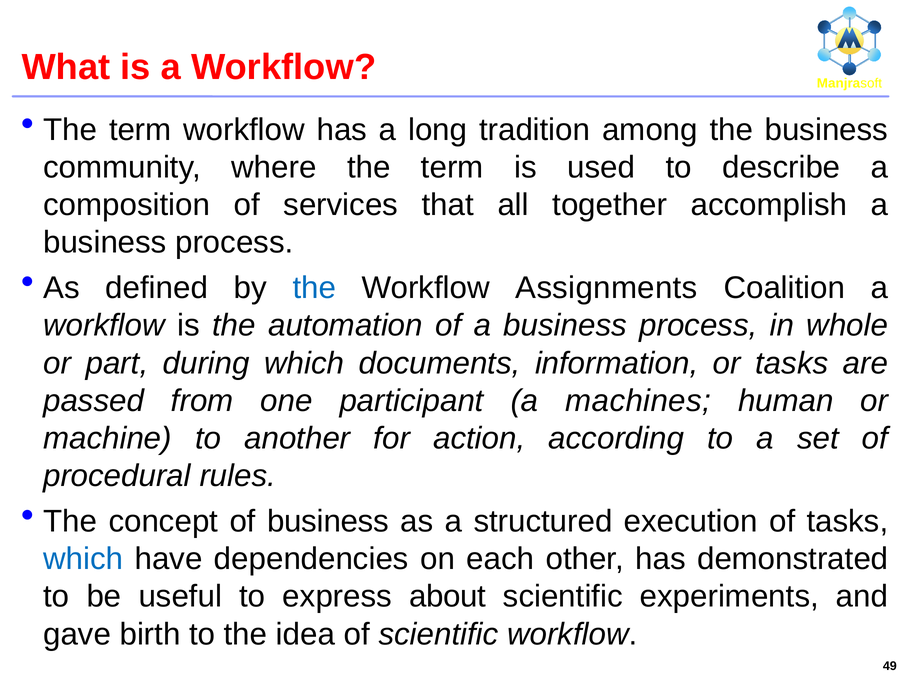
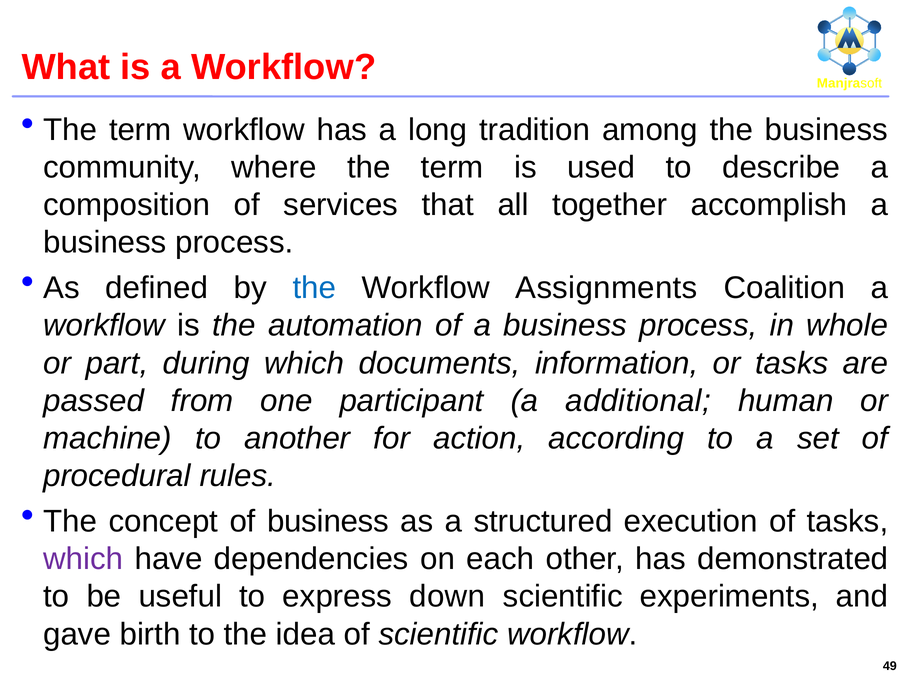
machines: machines -> additional (638, 401)
which colour: blue -> purple (83, 559)
about: about -> down (447, 596)
